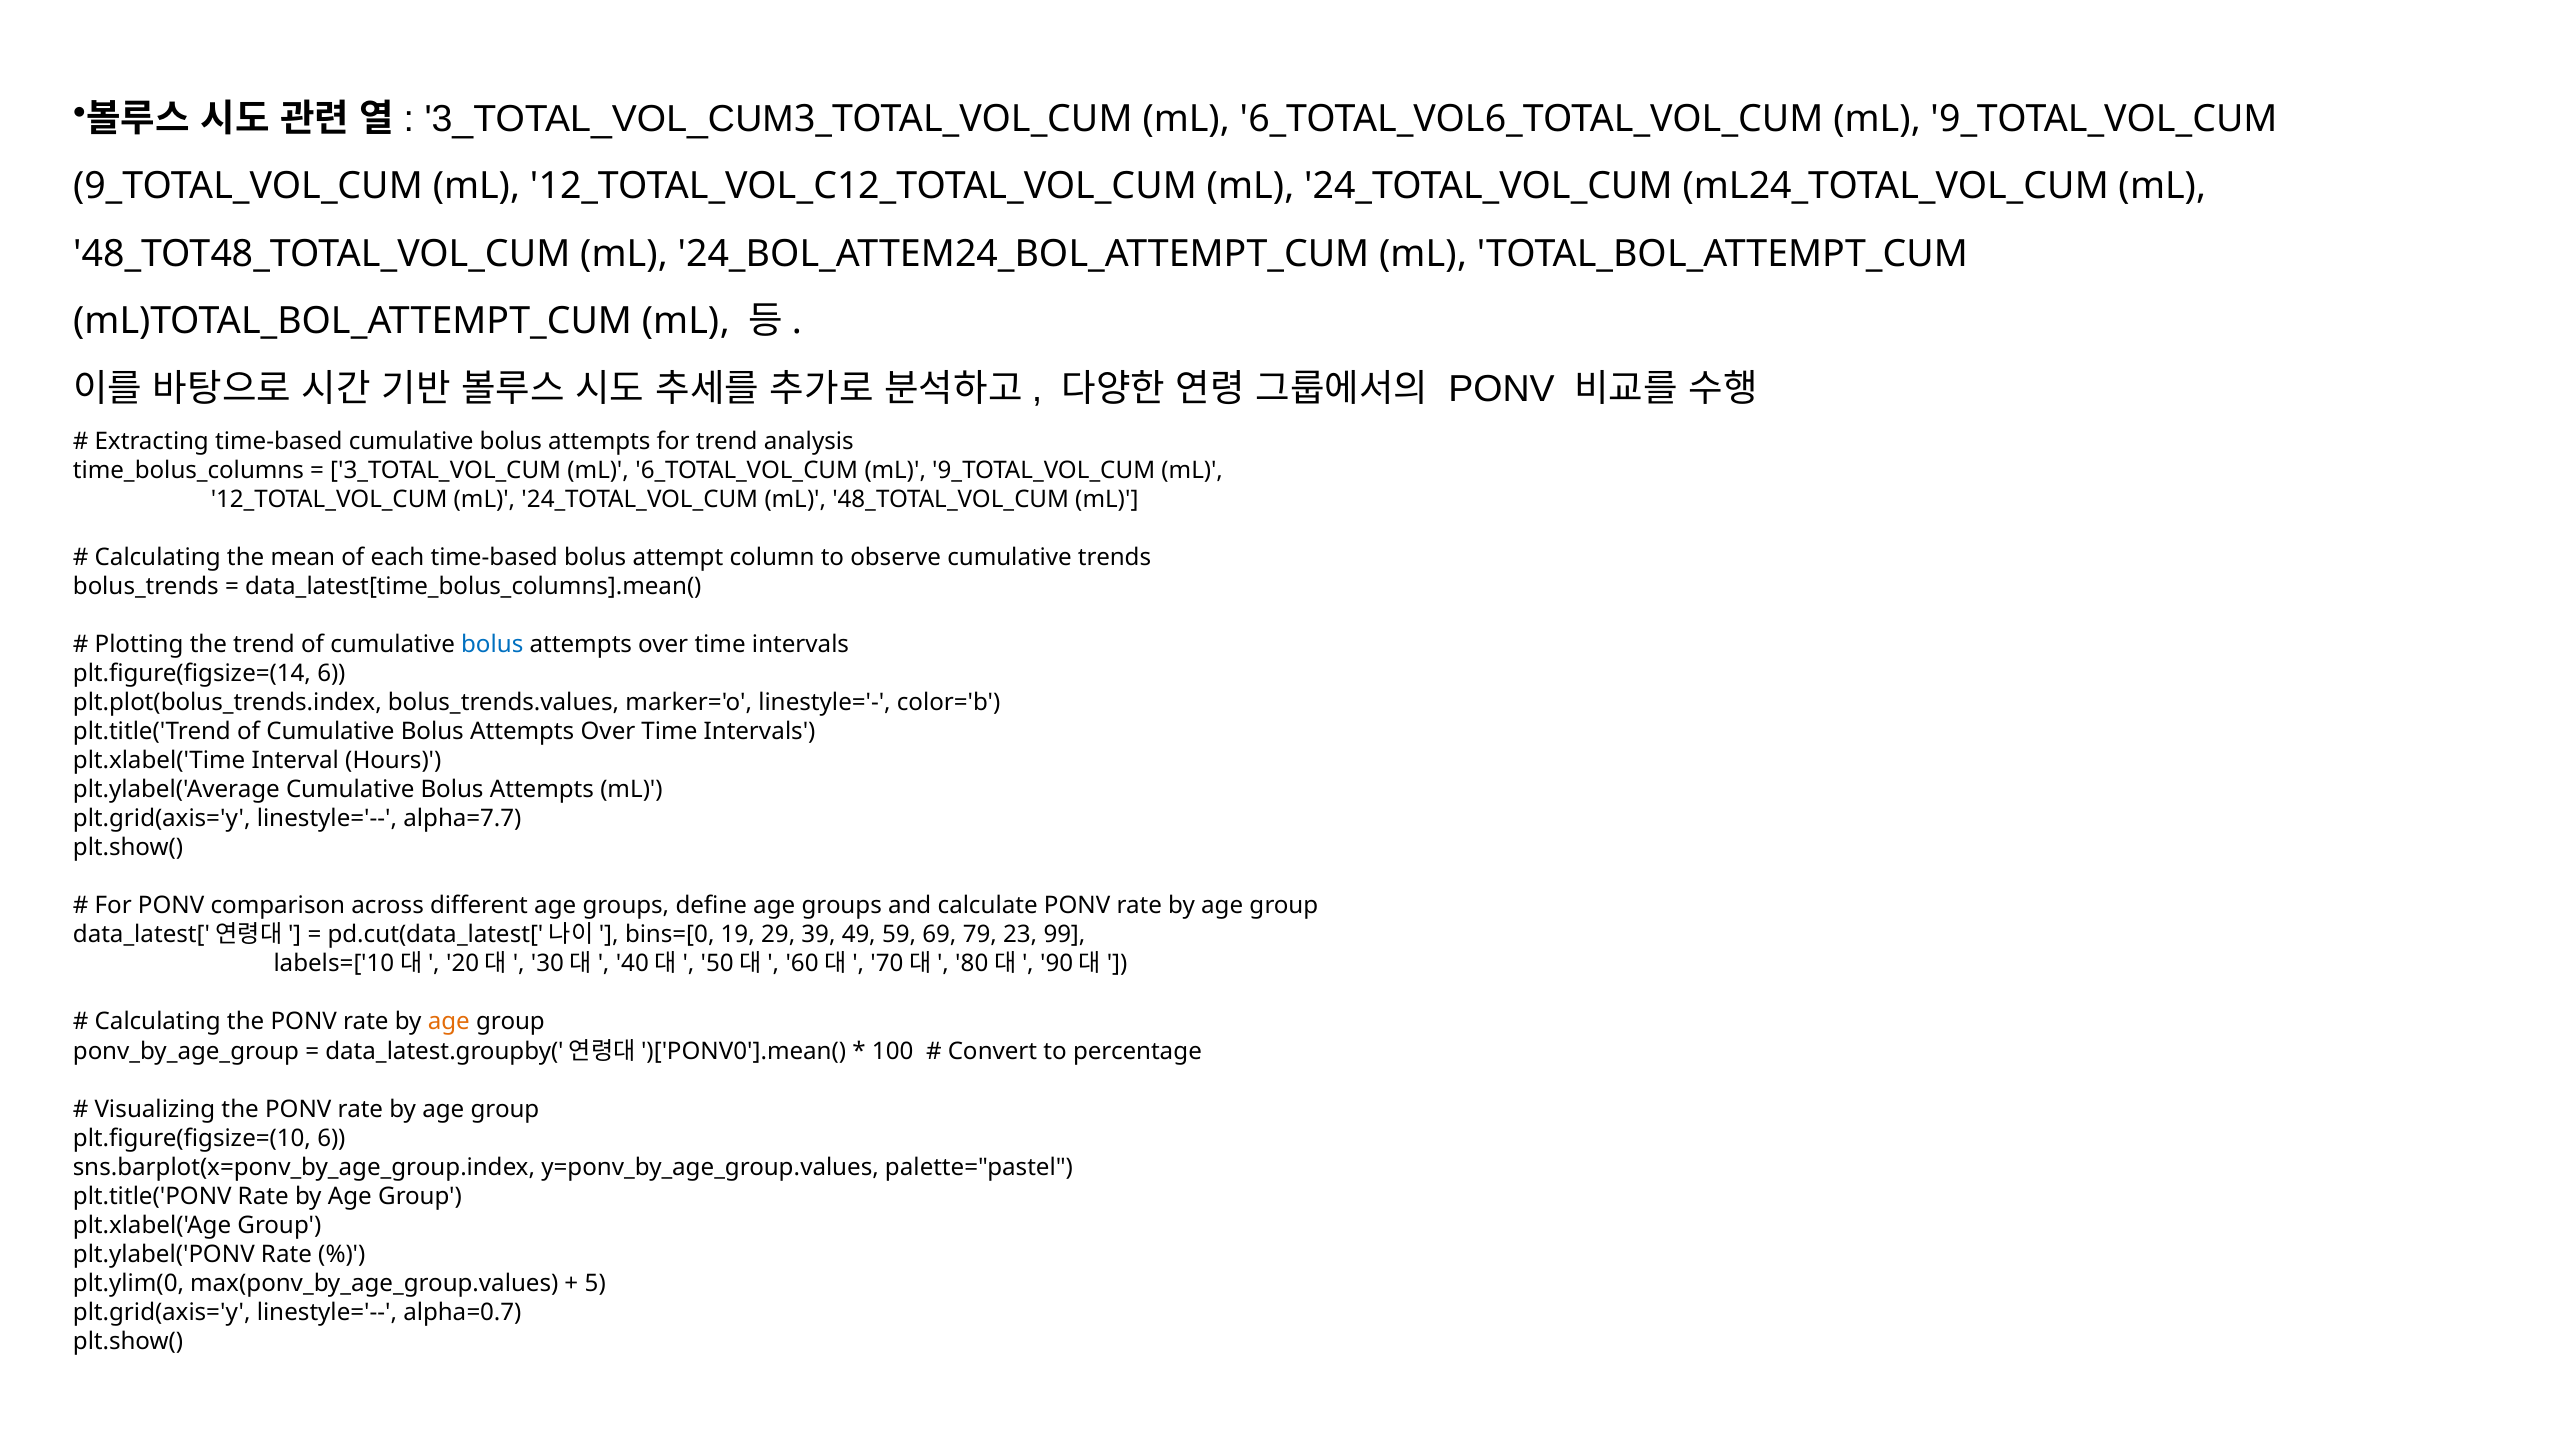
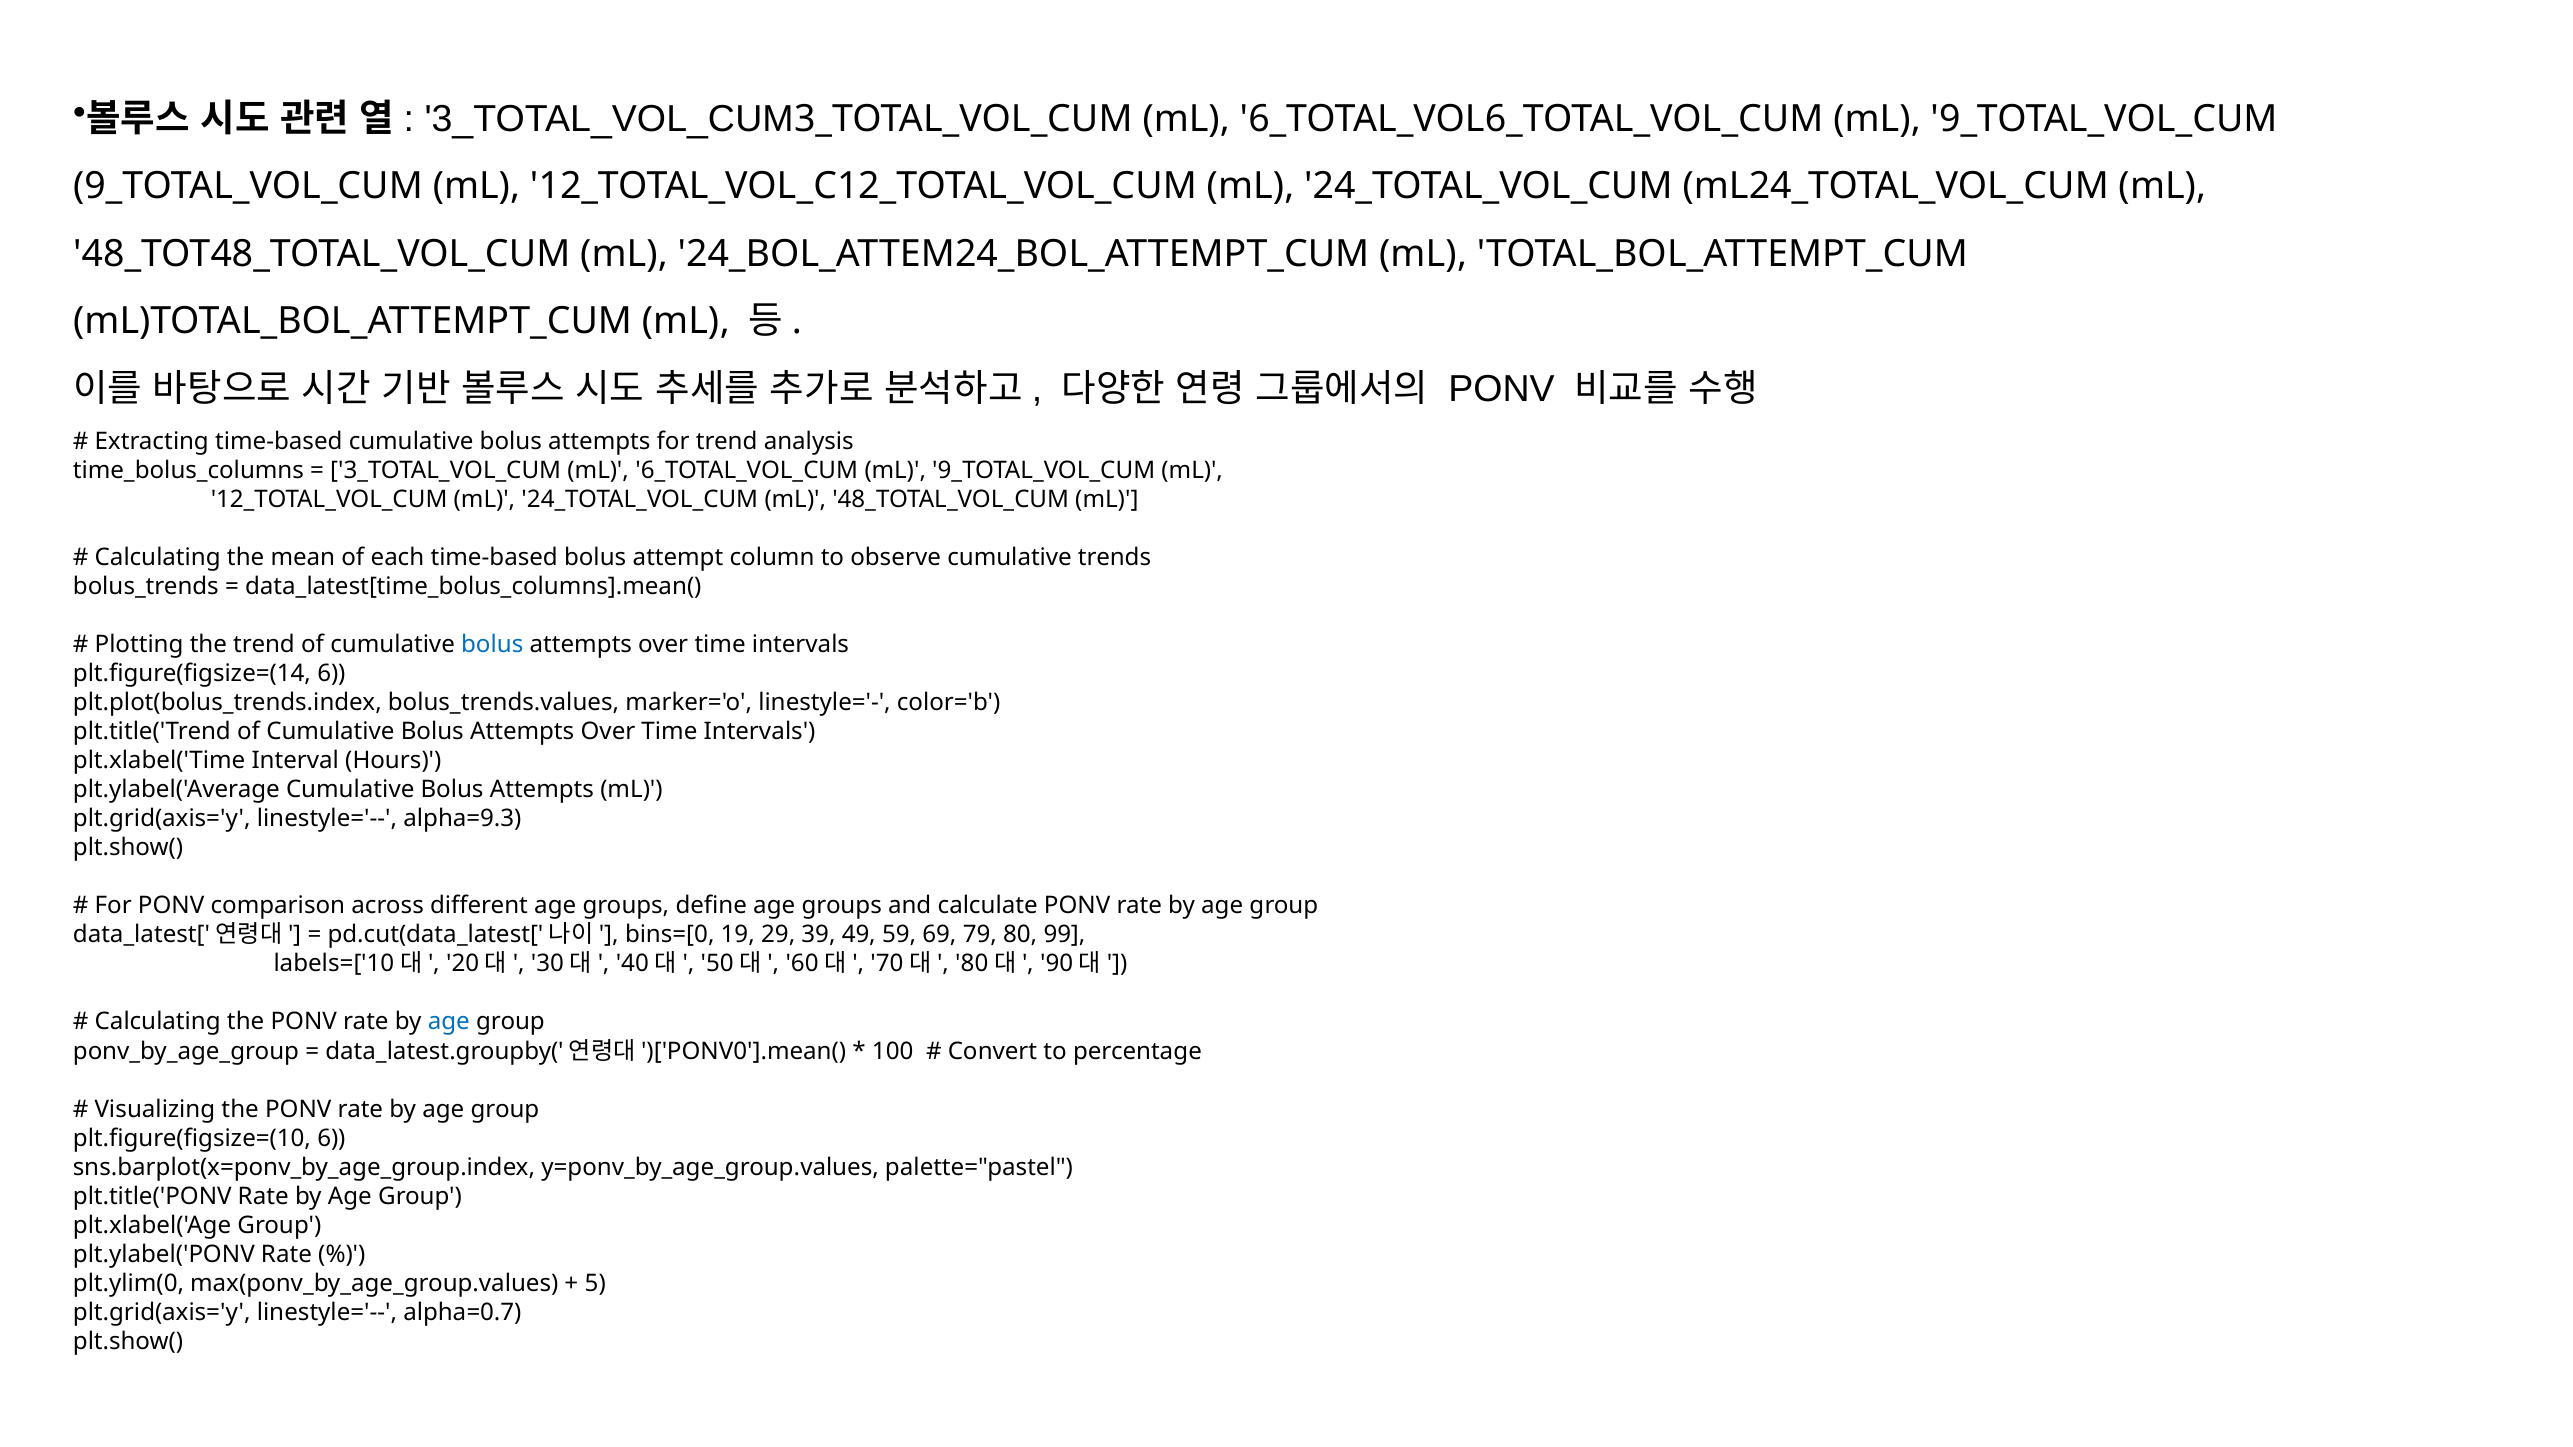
alpha=7.7: alpha=7.7 -> alpha=9.3 (462, 819)
23: 23 -> 80 (1020, 935)
age colour: orange -> blue (449, 1022)
